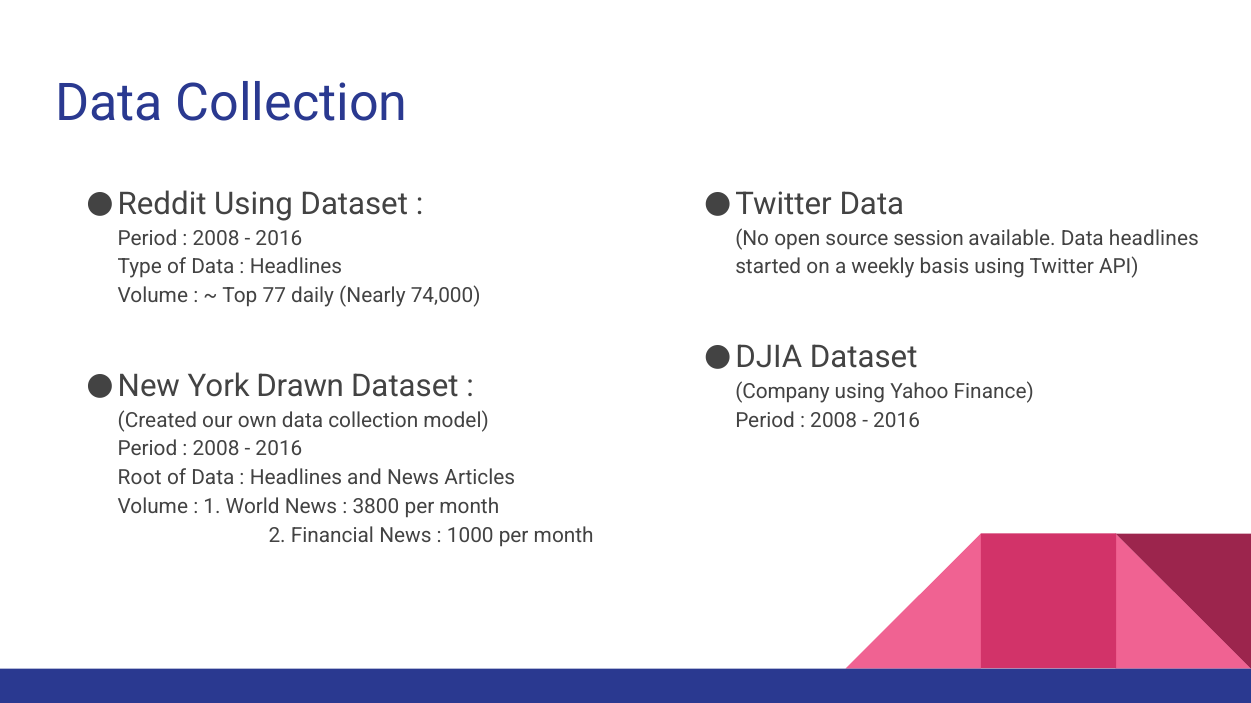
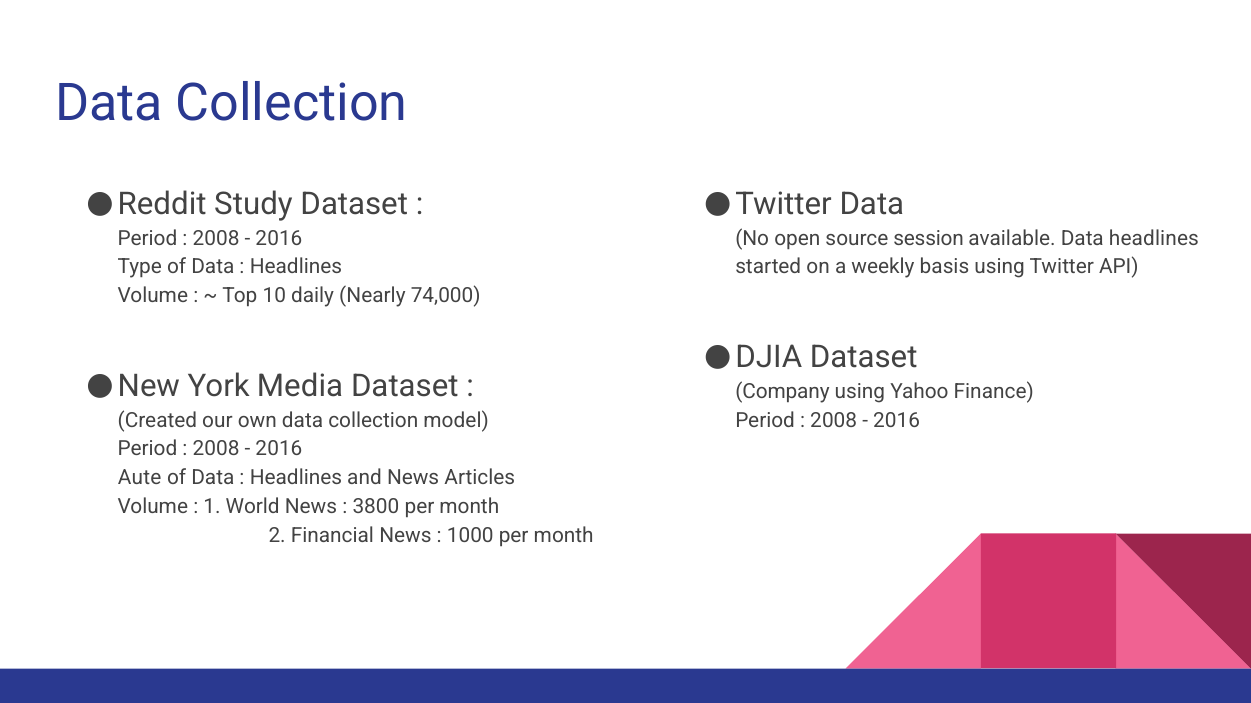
Using: Using -> Study (253, 204)
77: 77 -> 10 (274, 296)
Drawn: Drawn -> Media (300, 386)
Root: Root -> Aute (140, 478)
